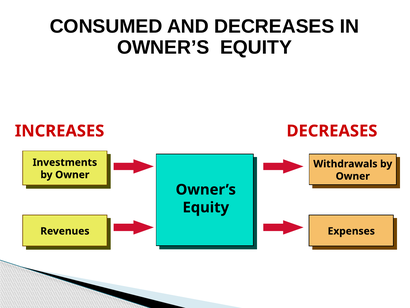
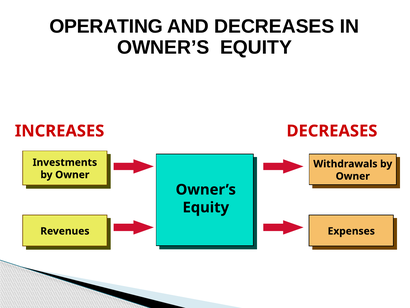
CONSUMED: CONSUMED -> OPERATING (106, 26)
